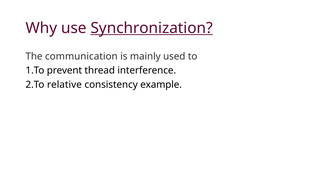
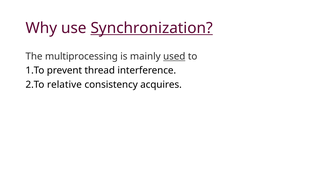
communication: communication -> multiprocessing (81, 57)
used underline: none -> present (174, 57)
example: example -> acquires (161, 85)
